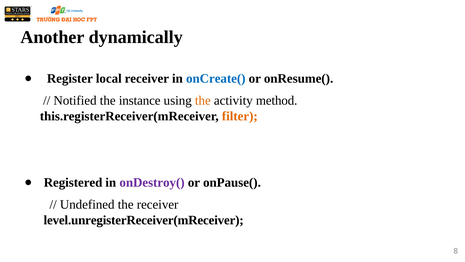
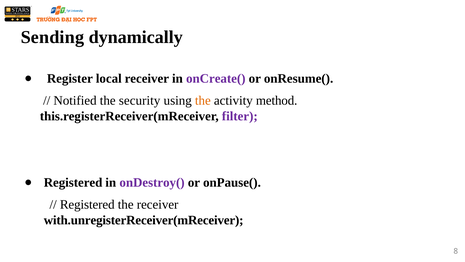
Another: Another -> Sending (52, 37)
onCreate( colour: blue -> purple (216, 78)
instance: instance -> security (140, 100)
filter colour: orange -> purple (240, 116)
Undefined: Undefined -> Registered (87, 204)
level.unregisterReceiver(mReceiver: level.unregisterReceiver(mReceiver -> with.unregisterReceiver(mReceiver (144, 220)
